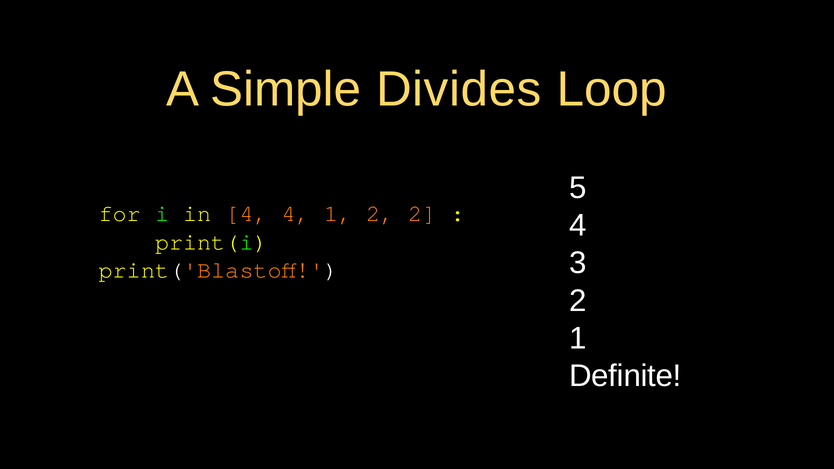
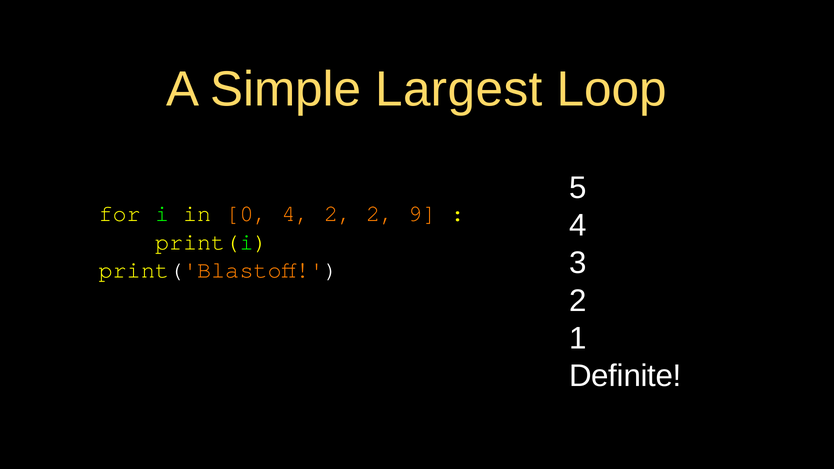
Divides: Divides -> Largest (459, 90)
in 4: 4 -> 0 (247, 214)
4 1: 1 -> 2 (338, 214)
2 2: 2 -> 9 (423, 214)
